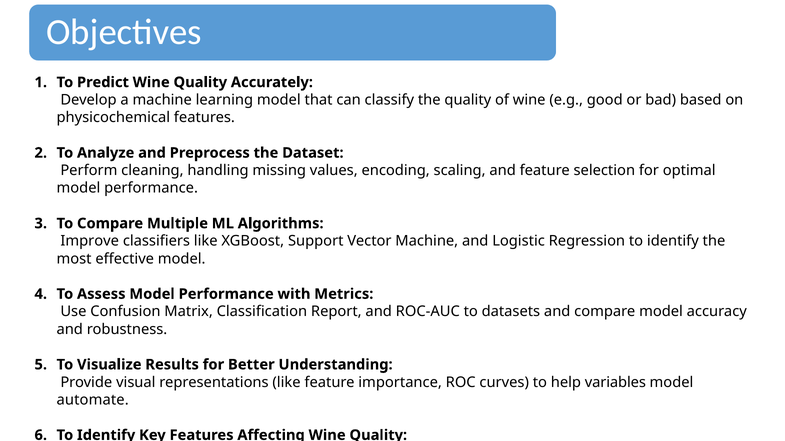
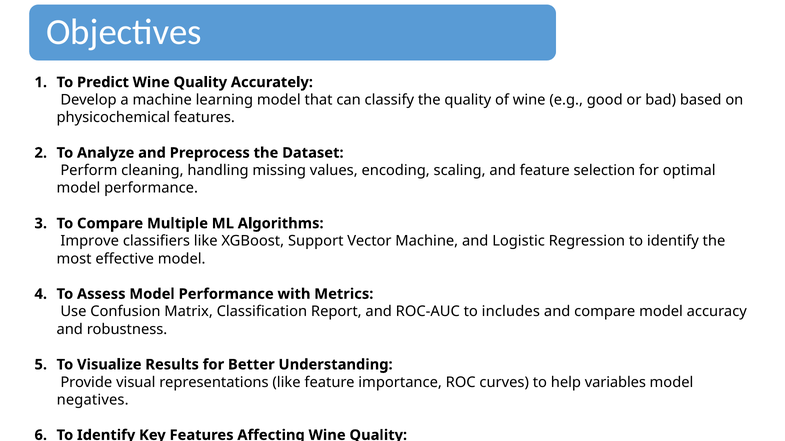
datasets: datasets -> includes (511, 312)
automate: automate -> negatives (93, 400)
